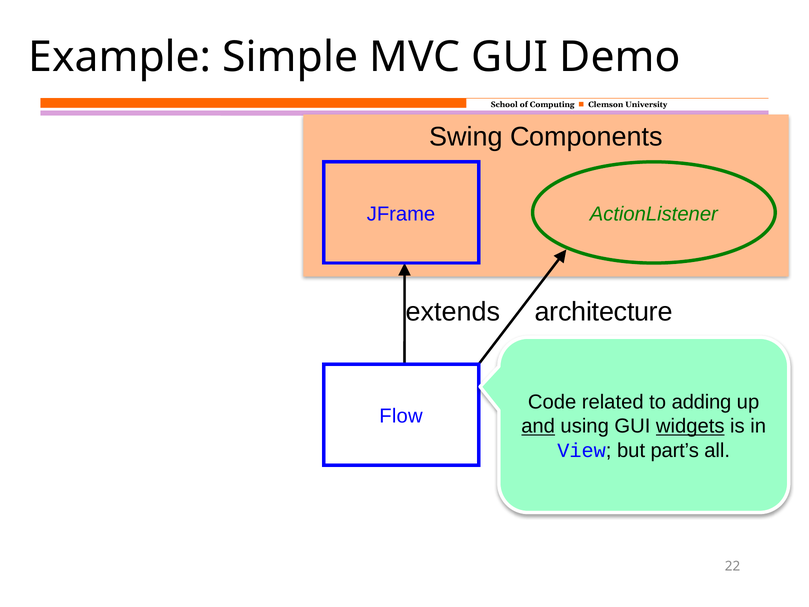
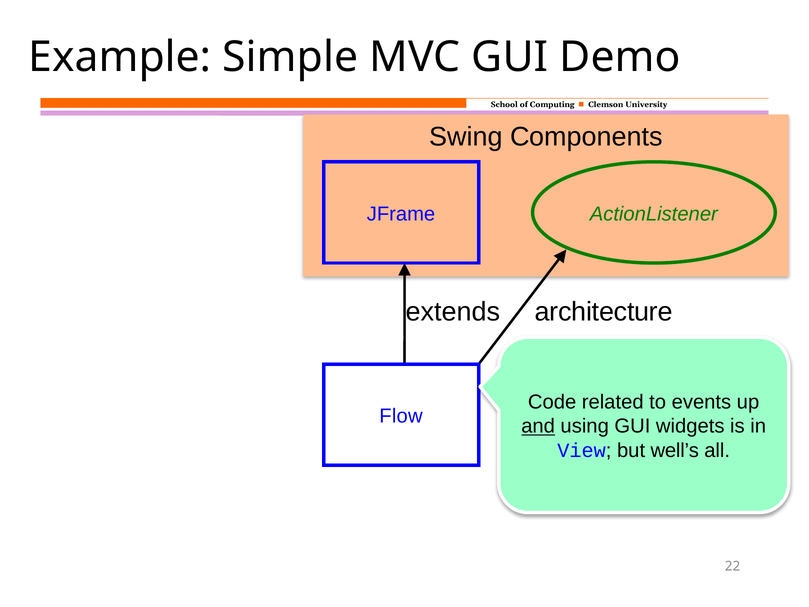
adding: adding -> events (701, 402)
widgets underline: present -> none (690, 426)
part’s: part’s -> well’s (675, 450)
